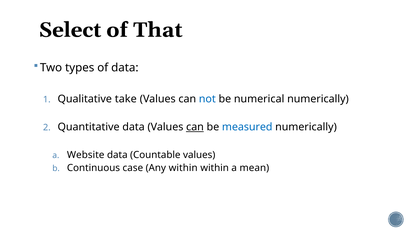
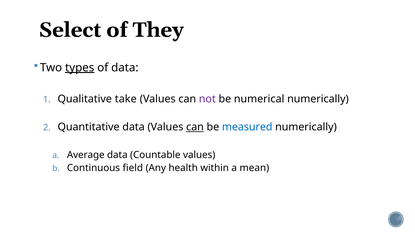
That: That -> They (158, 30)
types underline: none -> present (80, 68)
not colour: blue -> purple (207, 99)
Website: Website -> Average (86, 155)
case: case -> field (133, 168)
Any within: within -> health (183, 168)
